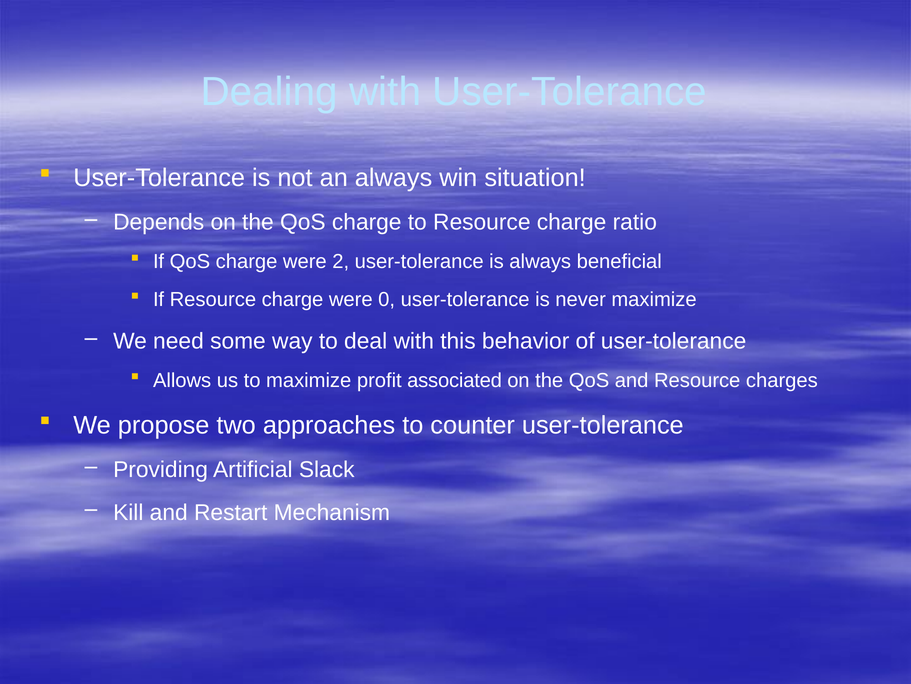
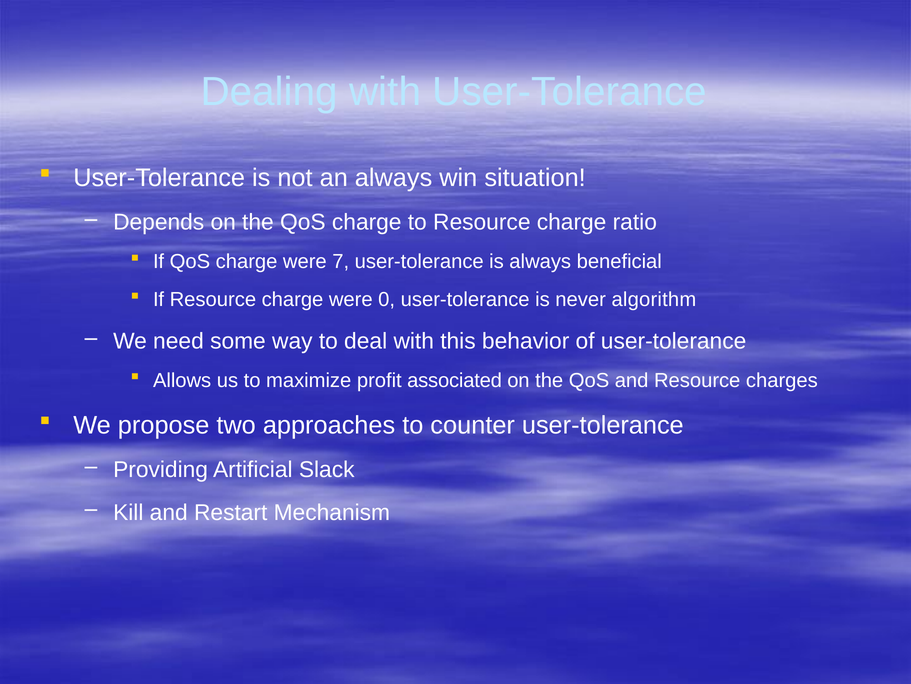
2: 2 -> 7 (341, 261)
never maximize: maximize -> algorithm (654, 299)
